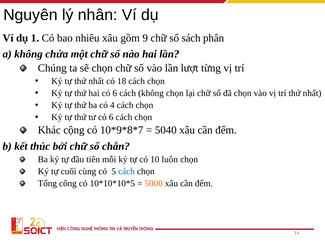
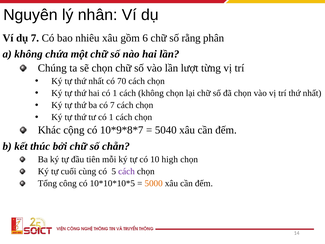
dụ 1: 1 -> 7 (35, 38)
9: 9 -> 6 (145, 38)
sách: sách -> rằng (191, 38)
18: 18 -> 70 (122, 81)
hai có 6: 6 -> 1 (115, 93)
có 4: 4 -> 7 (112, 105)
tư có 6: 6 -> 1 (111, 117)
luôn: luôn -> high (170, 159)
cách colour: blue -> purple (127, 171)
